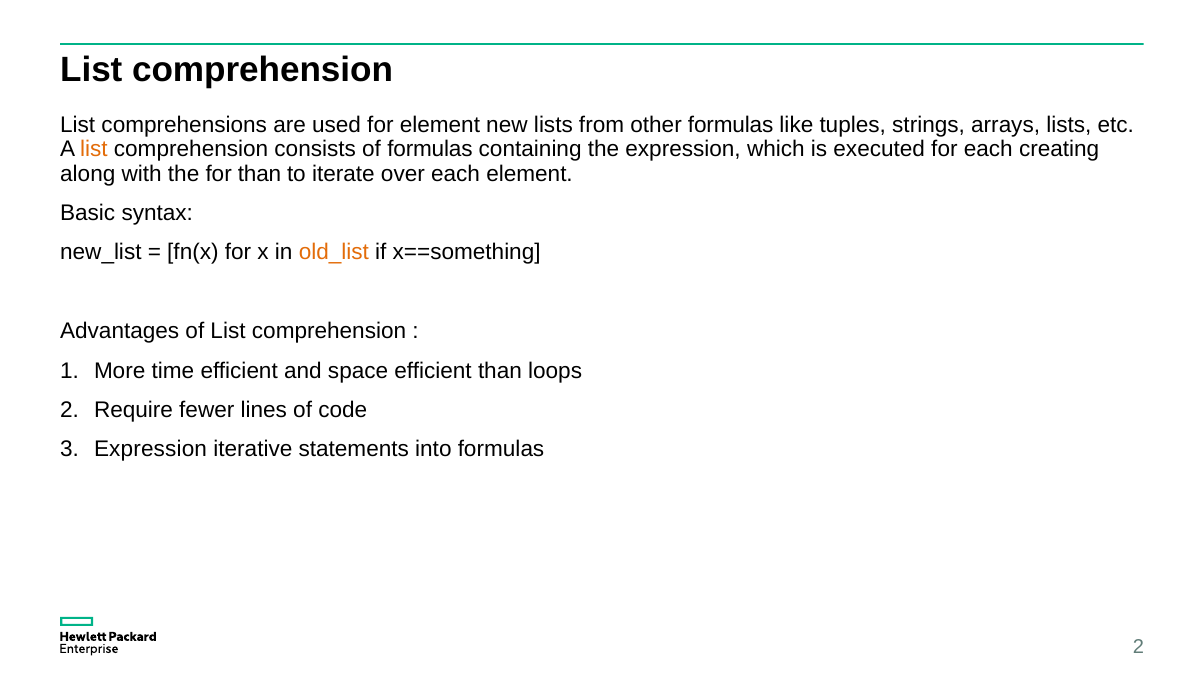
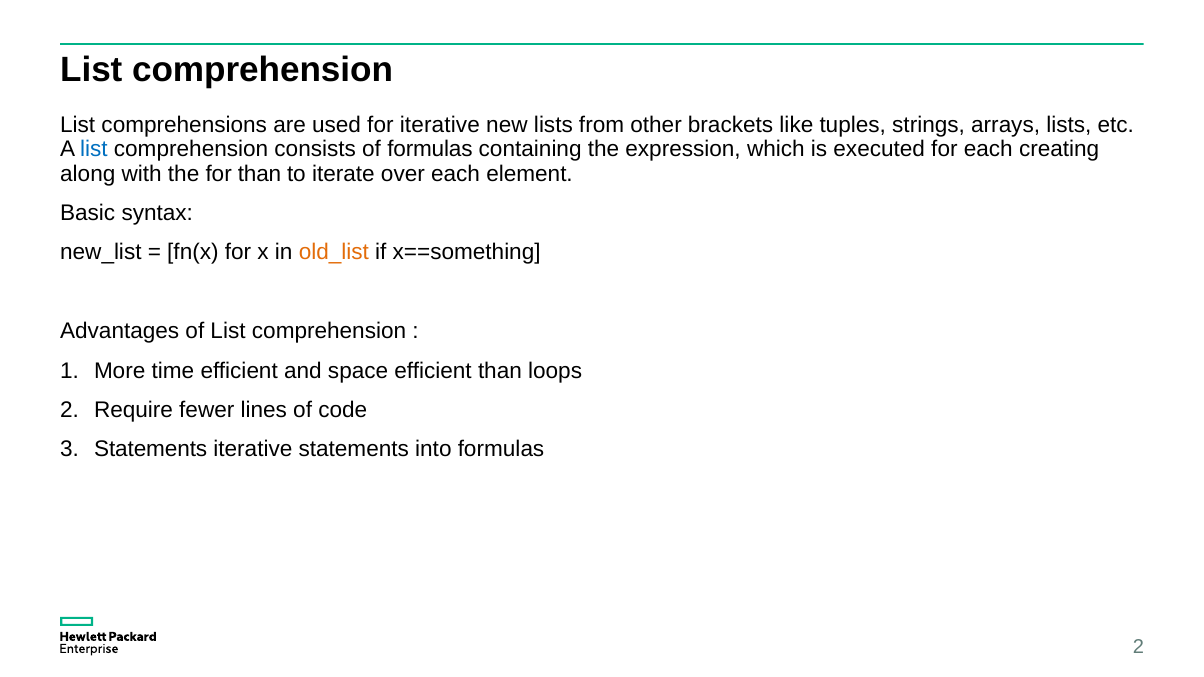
for element: element -> iterative (440, 125)
other formulas: formulas -> brackets (731, 125)
list colour: orange -> blue (94, 149)
Expression: Expression -> Statements (151, 450)
